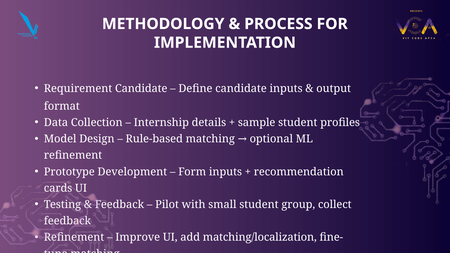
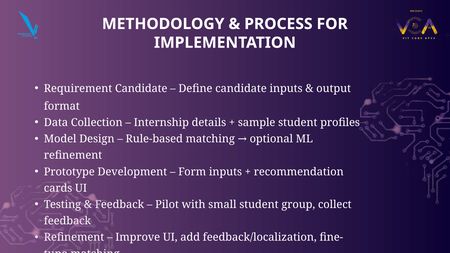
matching/localization: matching/localization -> feedback/localization (260, 237)
